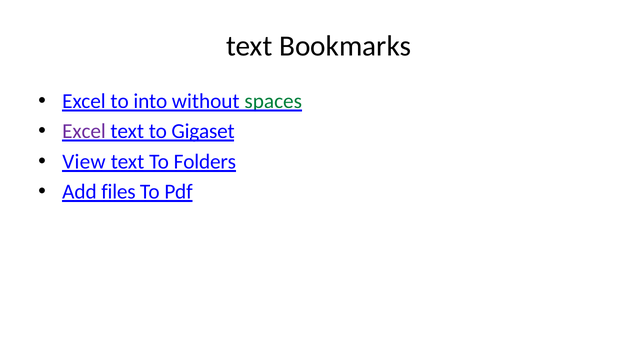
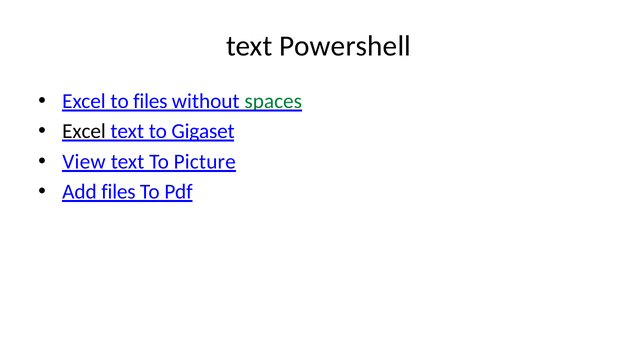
Bookmarks: Bookmarks -> Powershell (345, 46)
to into: into -> files (150, 101)
Excel colour: purple -> black (84, 131)
Folders: Folders -> Picture (205, 162)
